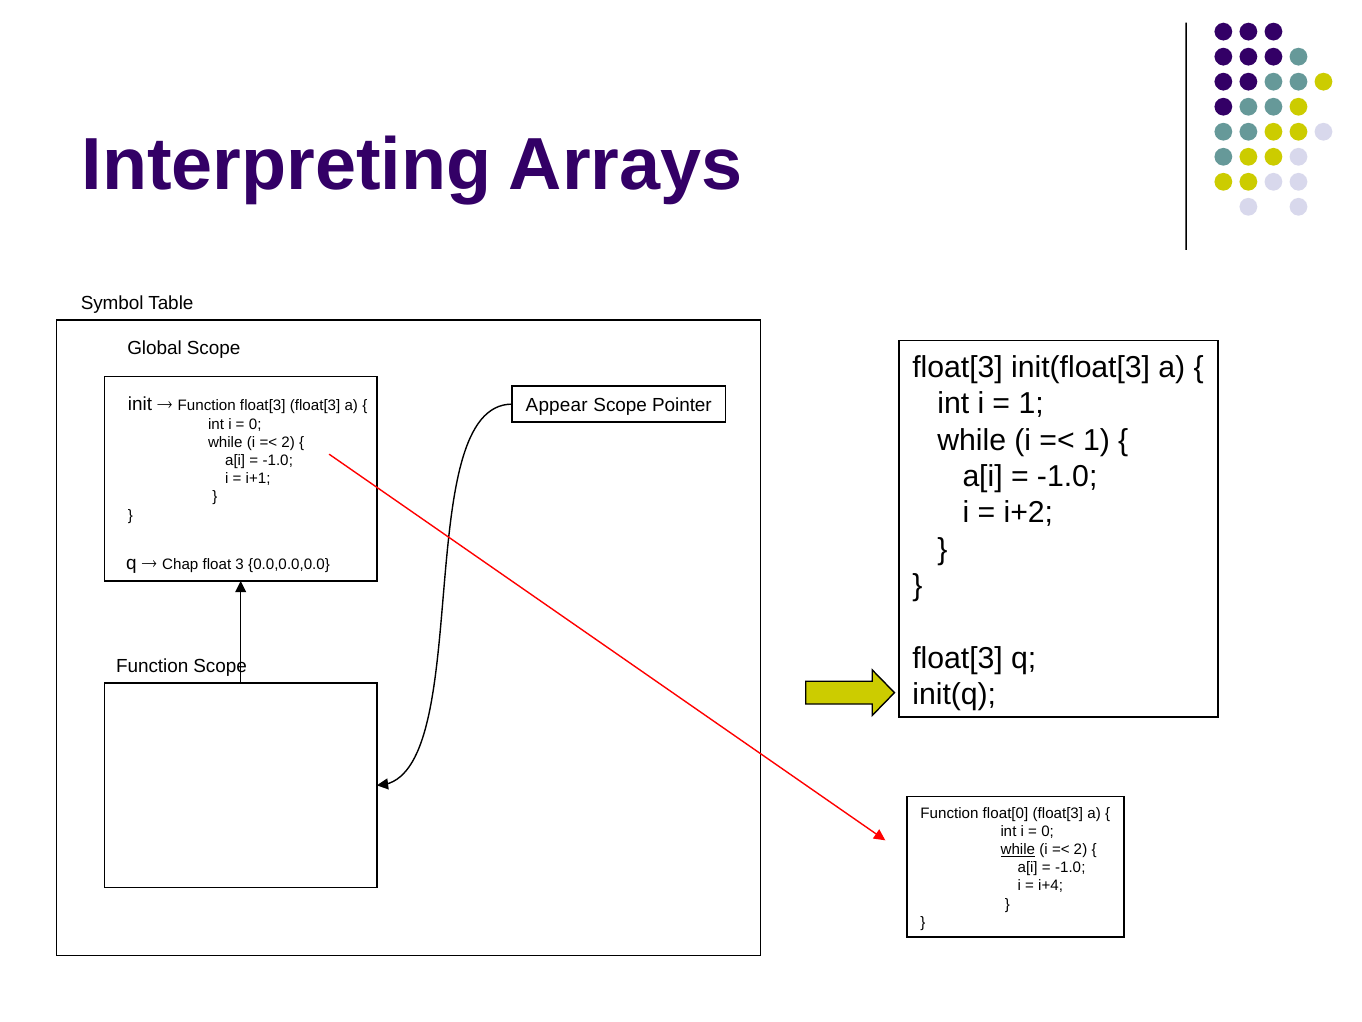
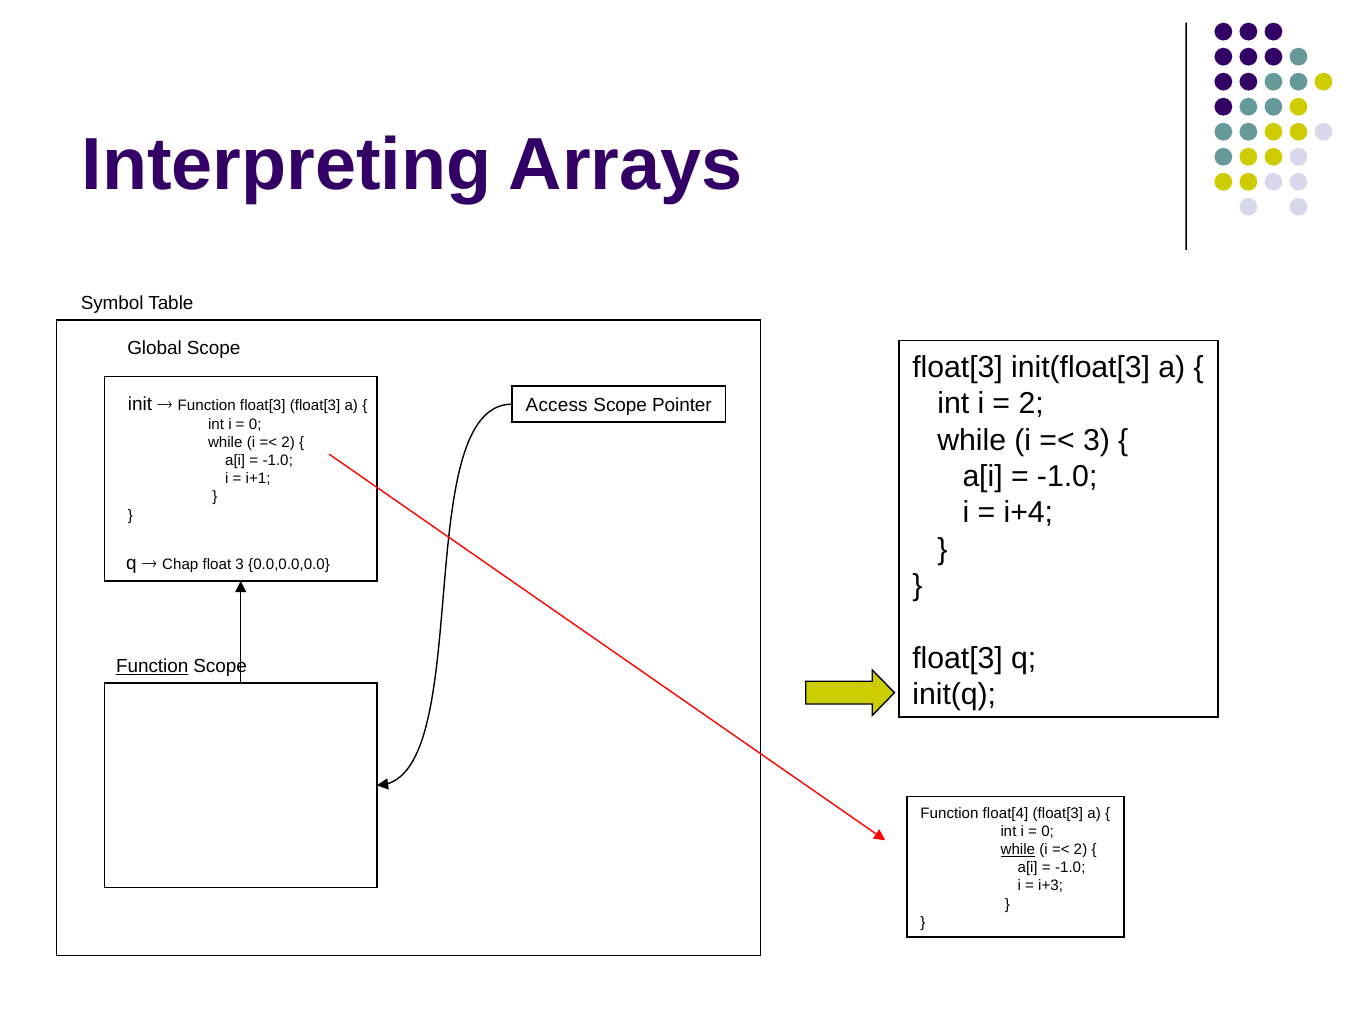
1: 1 -> 2 (1031, 404)
Appear: Appear -> Access (557, 405)
1: 1 -> 3 (1097, 440)
i+2: i+2 -> i+4 (1028, 513)
Function underline: none -> present (152, 666)
float[0: float[0 -> float[4 (1006, 813)
i+4: i+4 -> i+3 (1051, 885)
